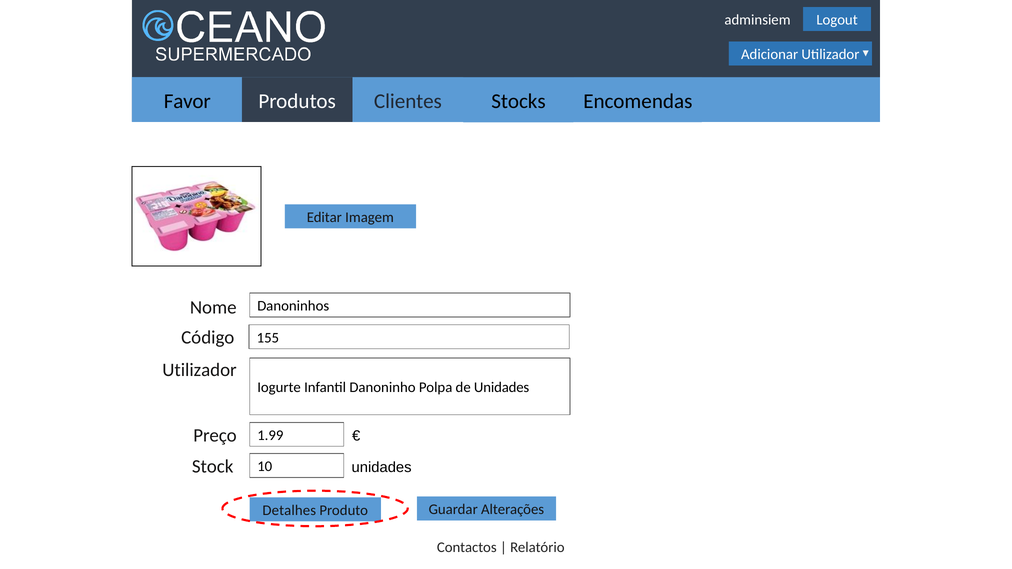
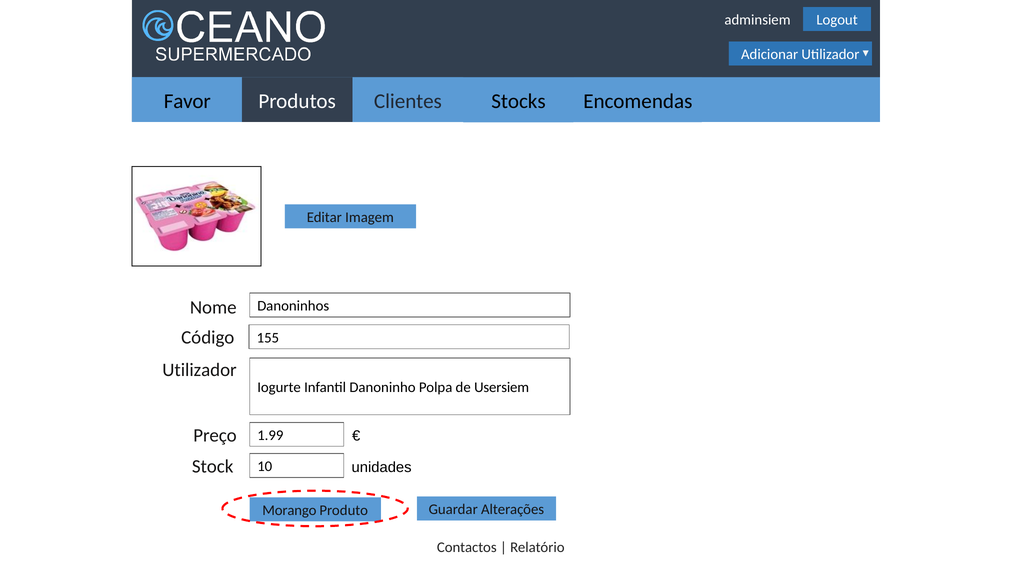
de Unidades: Unidades -> Usersiem (502, 388)
Detalhes: Detalhes -> Morango (289, 511)
